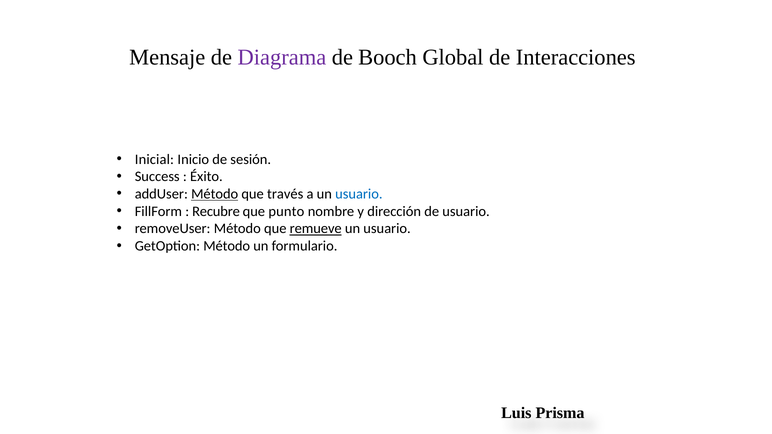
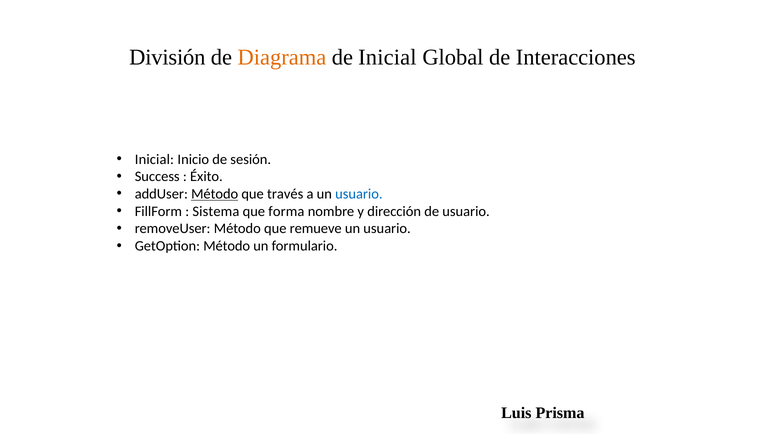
Mensaje: Mensaje -> División (167, 57)
Diagrama colour: purple -> orange (282, 57)
de Booch: Booch -> Inicial (387, 57)
Recubre: Recubre -> Sistema (216, 211)
punto: punto -> forma (286, 211)
remueve underline: present -> none (316, 229)
